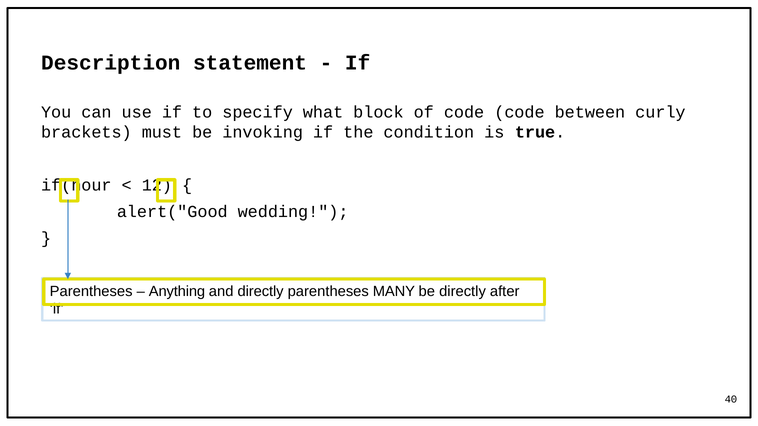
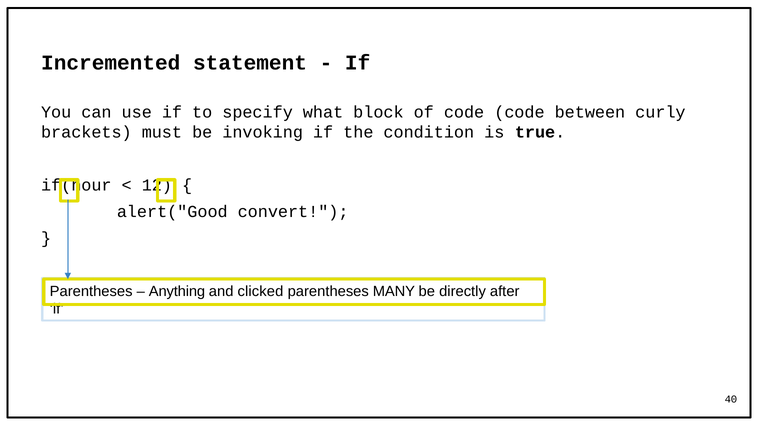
Description: Description -> Incremented (111, 63)
wedding: wedding -> convert (293, 212)
and directly: directly -> clicked (260, 292)
